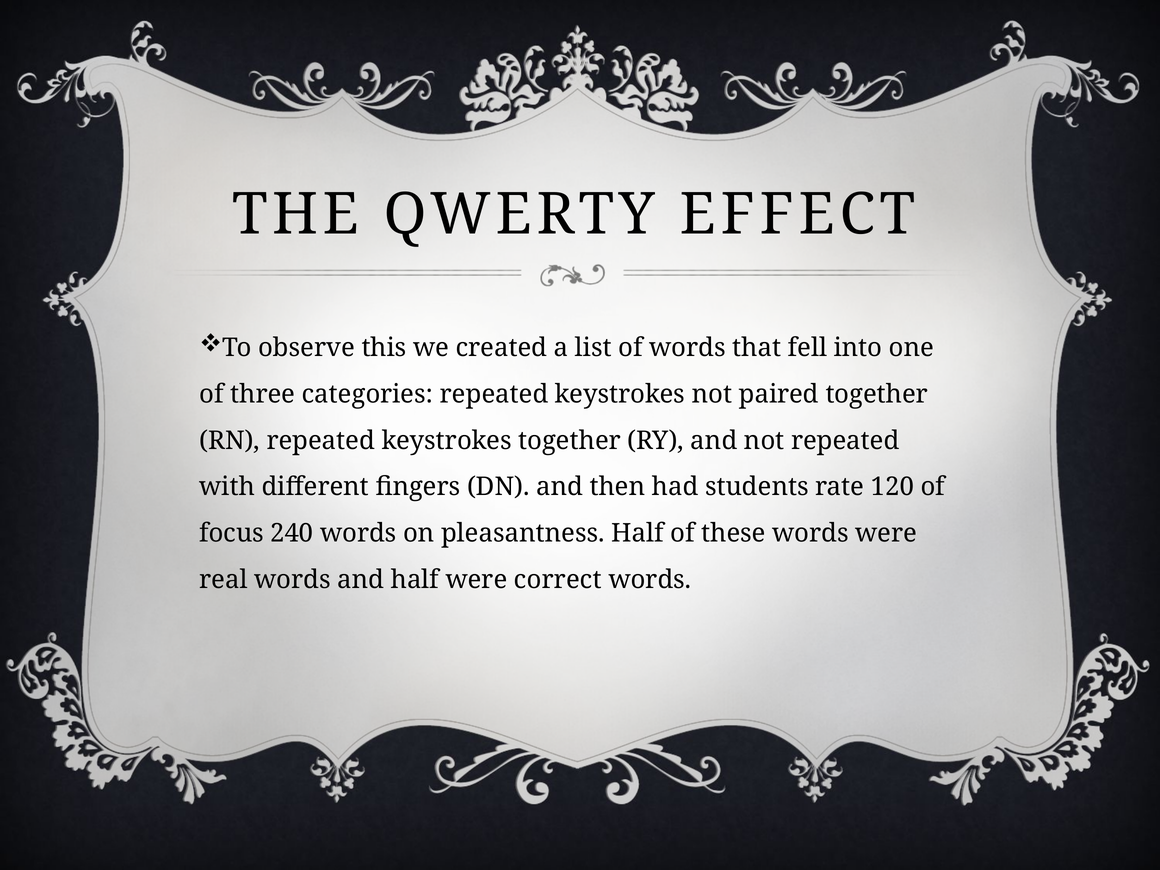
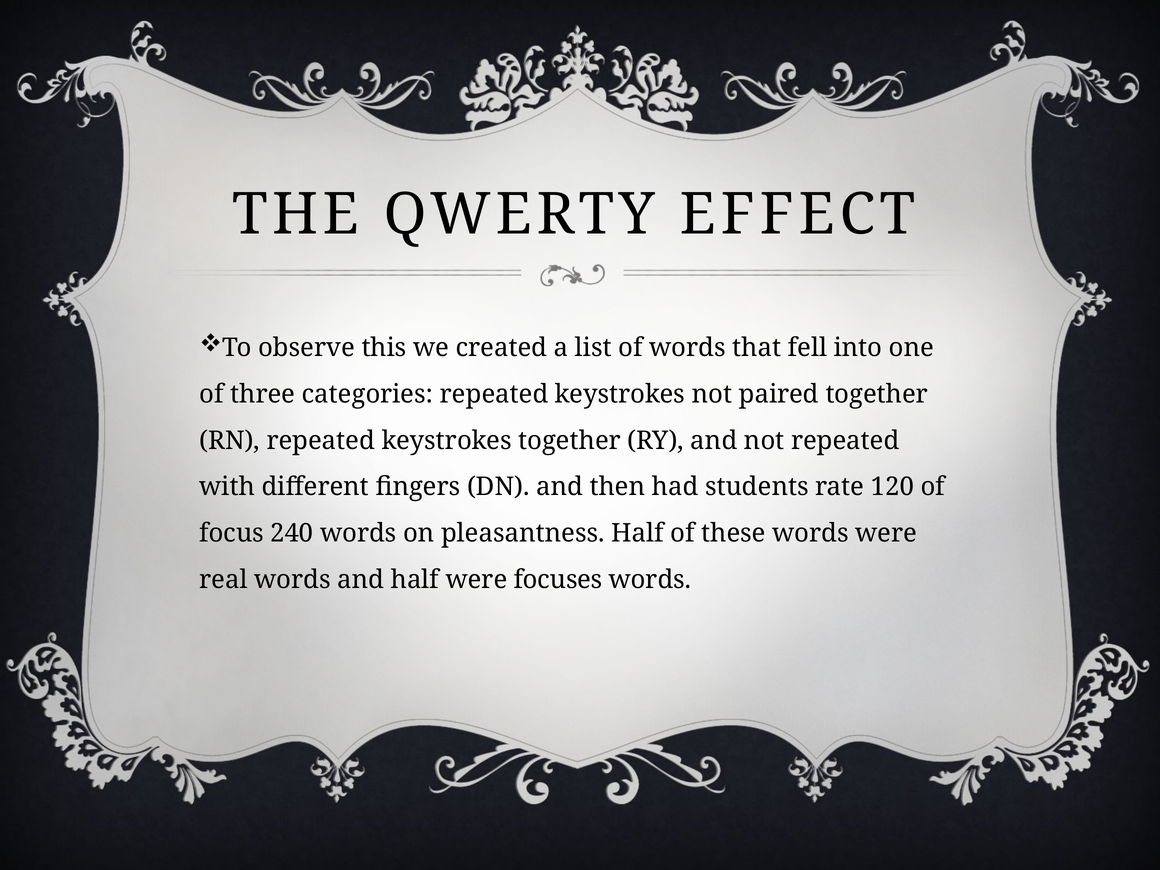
correct: correct -> focuses (558, 580)
